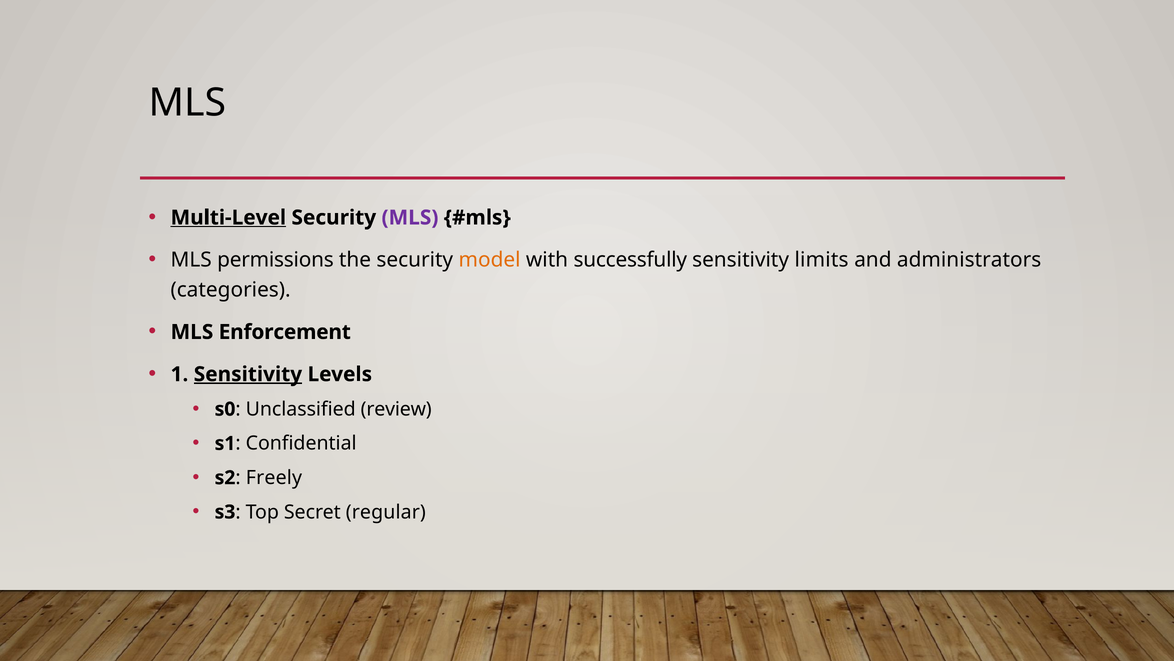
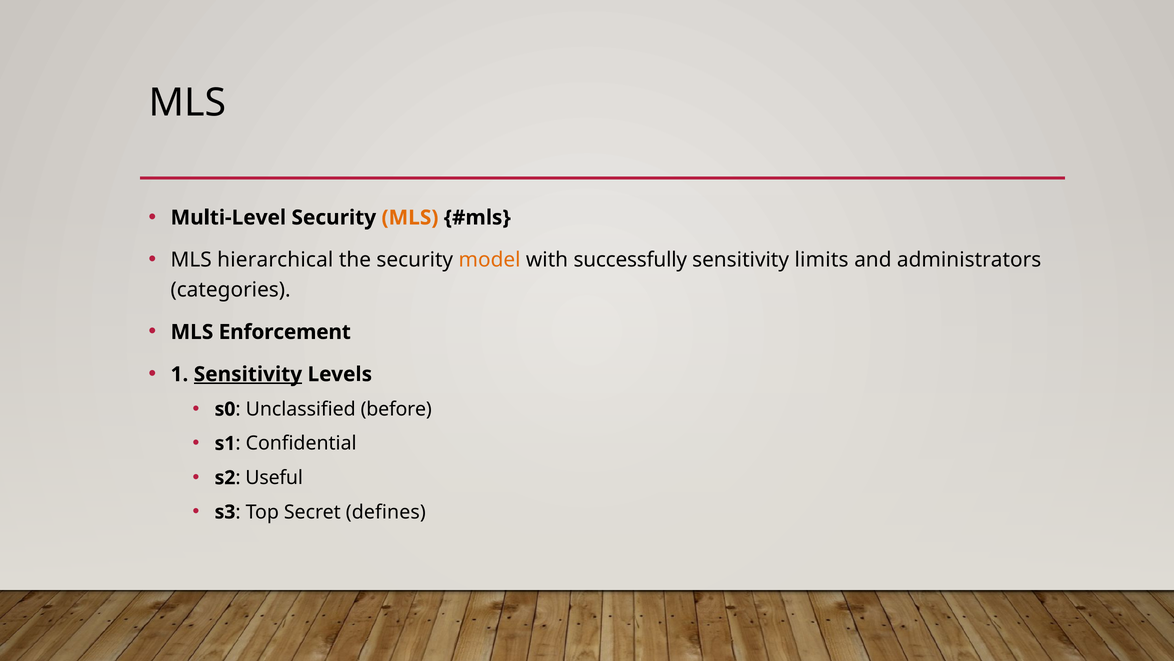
Multi-Level underline: present -> none (228, 217)
MLS colour: purple -> orange (410, 217)
permissions: permissions -> hierarchical (275, 260)
review: review -> before (396, 409)
Freely: Freely -> Useful (274, 477)
regular: regular -> defines (386, 512)
